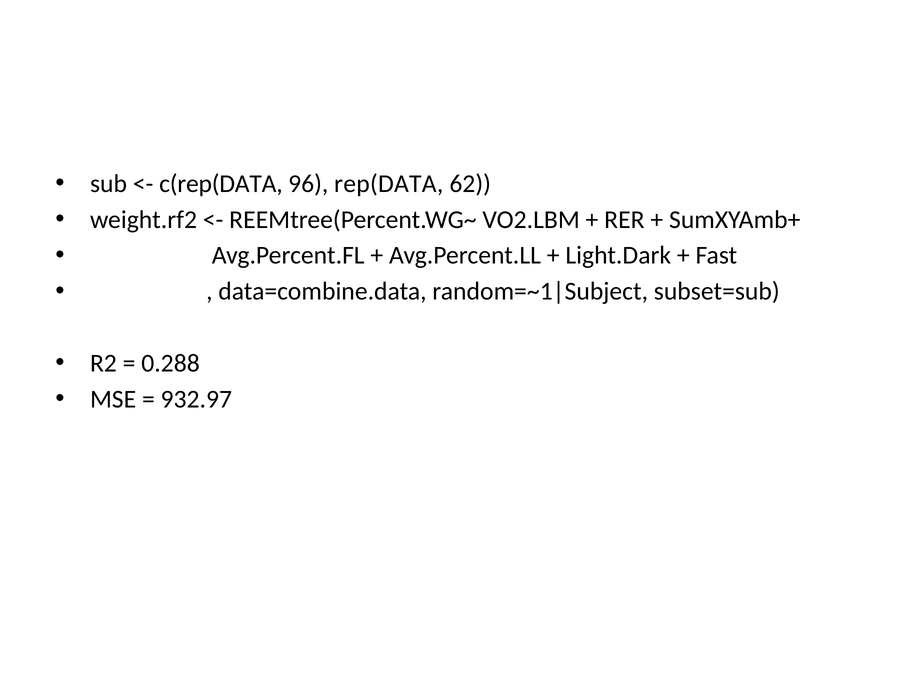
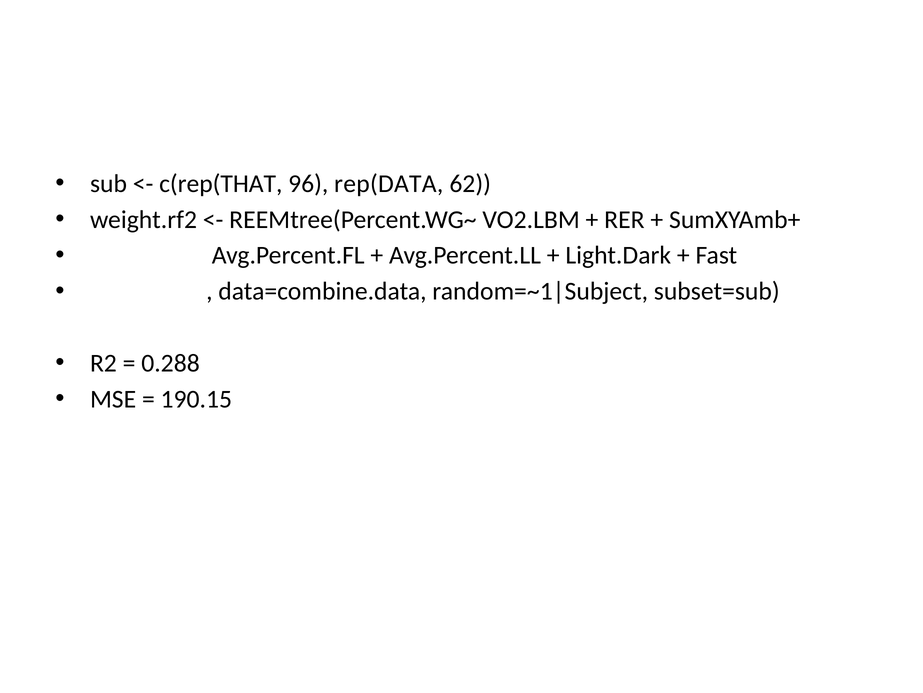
c(rep(DATA: c(rep(DATA -> c(rep(THAT (221, 183)
932.97: 932.97 -> 190.15 (196, 399)
